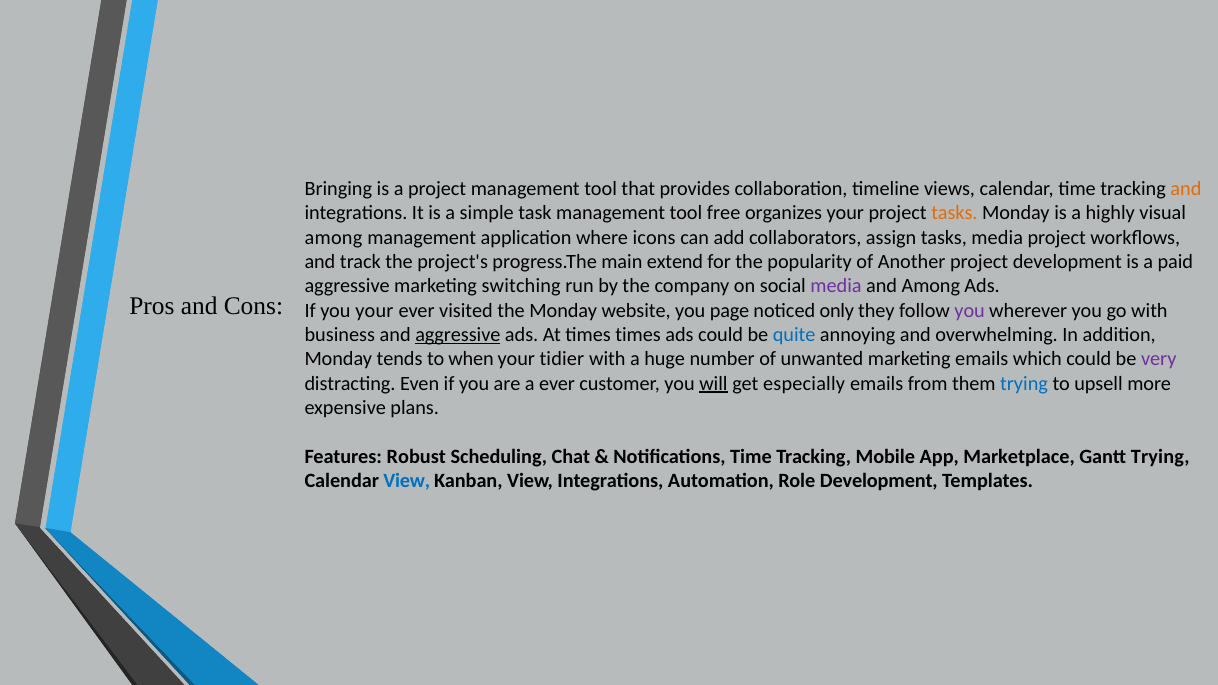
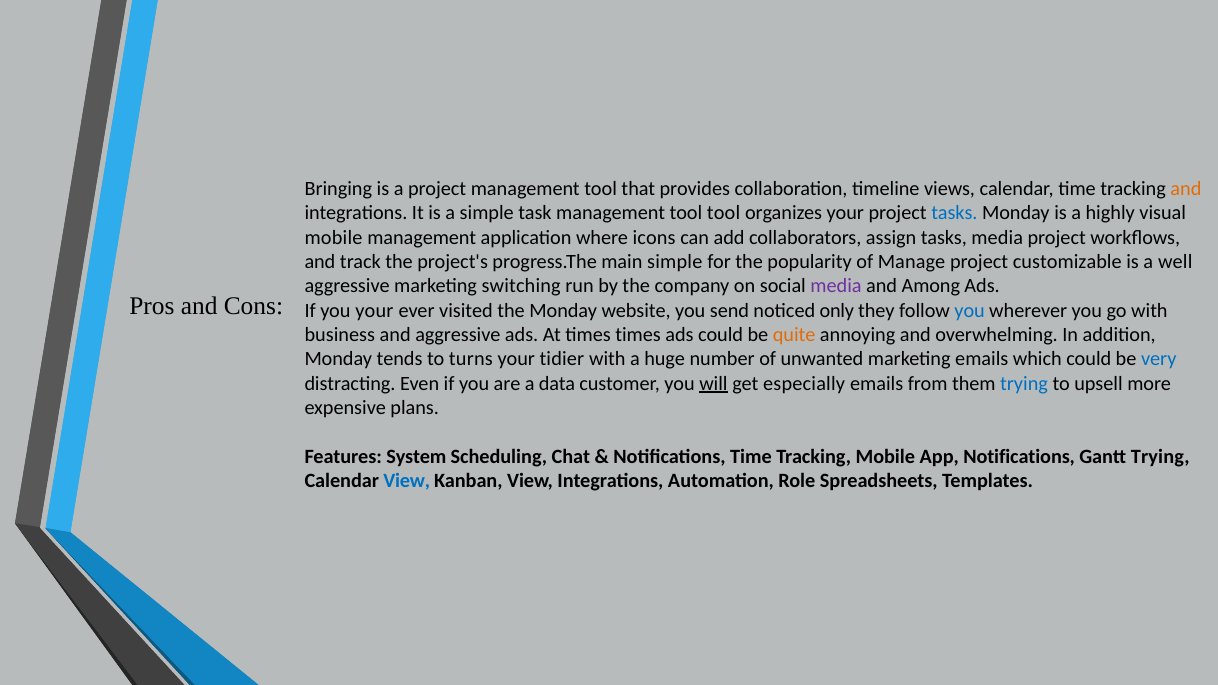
tool free: free -> tool (724, 213)
tasks colour: orange -> blue (954, 213)
among: among -> mobile (333, 237)
main extend: extend -> simple (675, 262)
Another: Another -> Manage (912, 262)
project development: development -> customizable (1067, 262)
paid: paid -> well (1175, 262)
page: page -> send (729, 310)
you colour: purple -> blue (970, 310)
aggressive underline: present -> none (458, 335)
quite colour: blue -> orange (794, 335)
when: when -> turns (471, 359)
very colour: purple -> blue (1159, 359)
a ever: ever -> data (557, 383)
Robust: Robust -> System (416, 456)
App Marketplace: Marketplace -> Notifications (1019, 456)
Role Development: Development -> Spreadsheets (879, 481)
